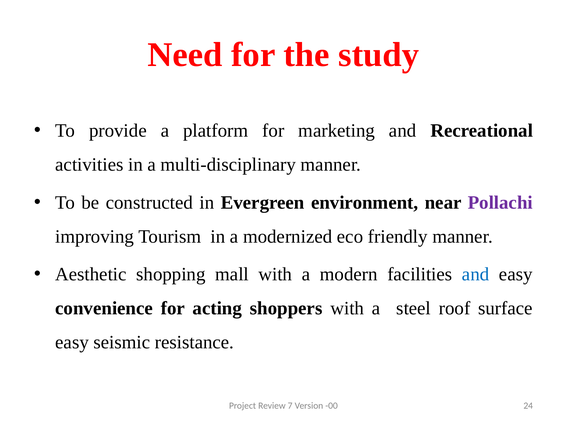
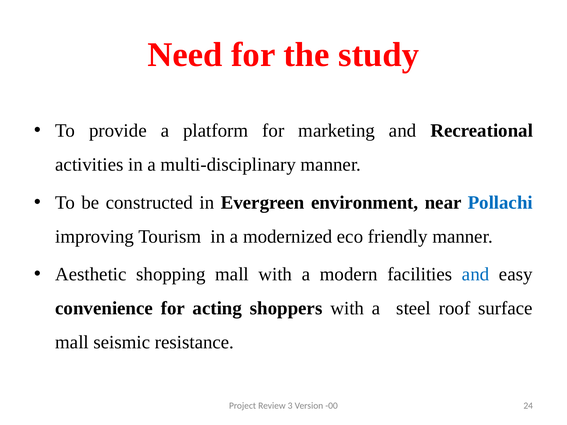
Pollachi colour: purple -> blue (500, 203)
easy: easy -> mall (72, 342)
7: 7 -> 3 (290, 406)
